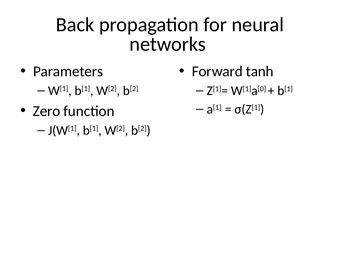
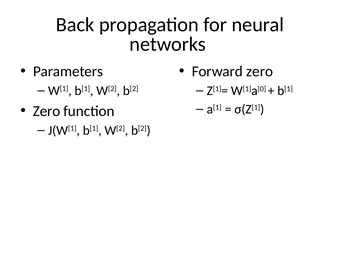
Forward tanh: tanh -> zero (260, 71)
